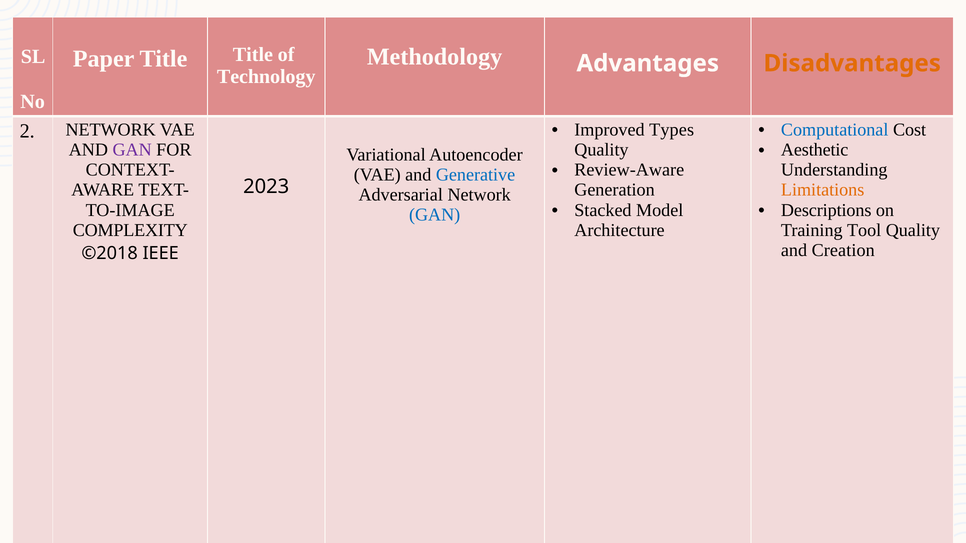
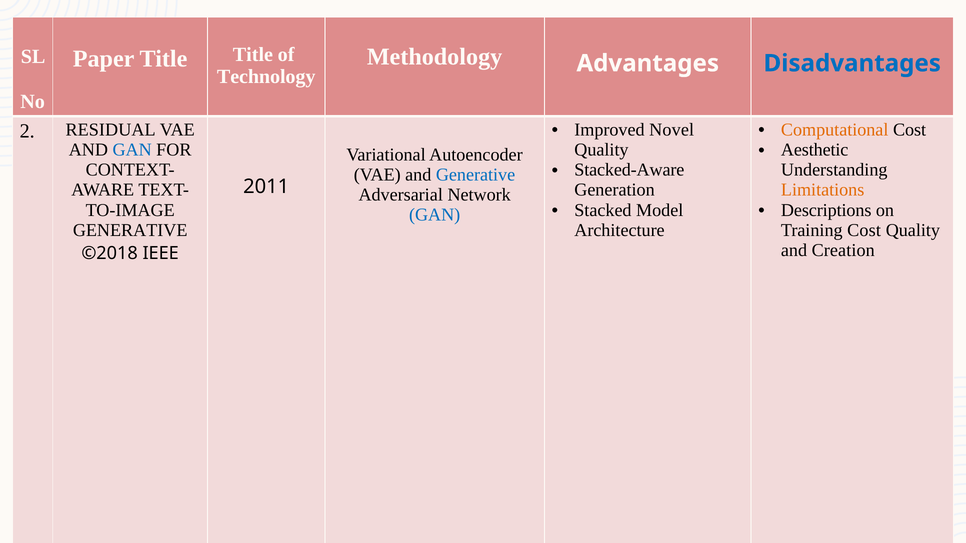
Disadvantages colour: orange -> blue (852, 63)
Types: Types -> Novel (672, 130)
Computational colour: blue -> orange (835, 130)
2 NETWORK: NETWORK -> RESIDUAL (111, 130)
GAN colour: purple -> blue (132, 150)
Review-Aware: Review-Aware -> Stacked-Aware (629, 170)
2023: 2023 -> 2011 (266, 187)
COMPLEXITY: COMPLEXITY -> GENERATIVE (130, 230)
Training Tool: Tool -> Cost (864, 230)
